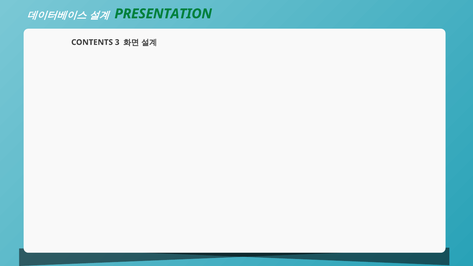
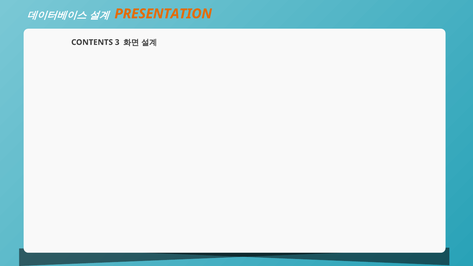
PRESENTATION colour: green -> orange (163, 14)
